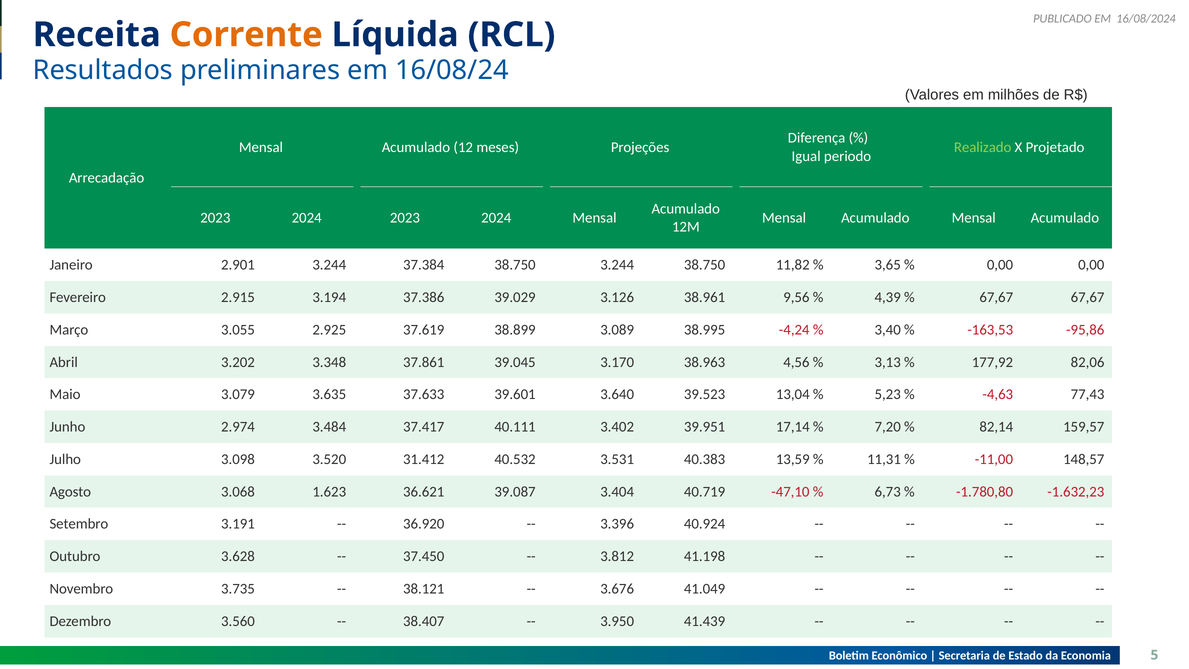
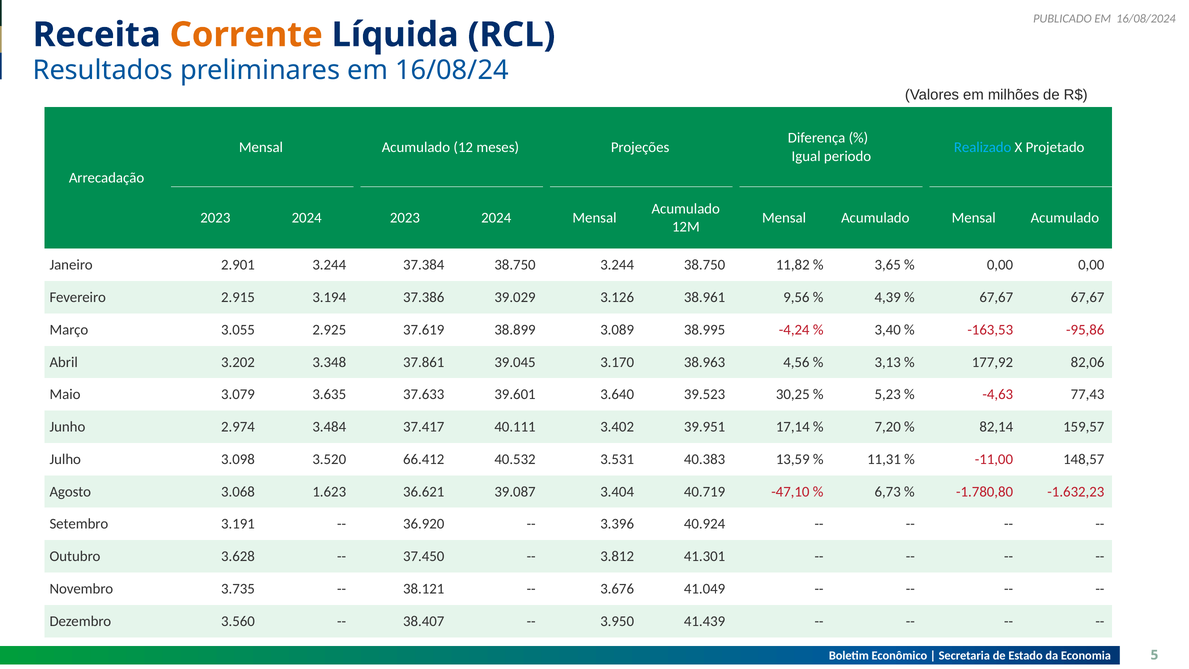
Realizado colour: light green -> light blue (983, 147)
13,04: 13,04 -> 30,25 (793, 394)
31.412: 31.412 -> 66.412 (424, 459)
41.198: 41.198 -> 41.301 (705, 556)
